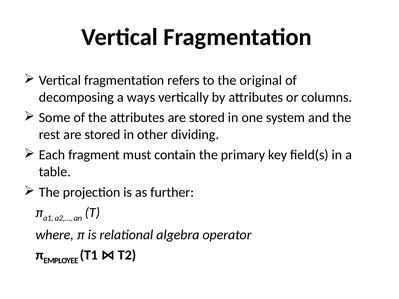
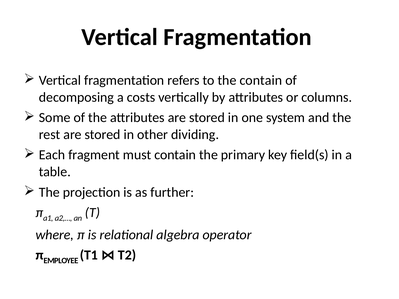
the original: original -> contain (261, 80)
ways: ways -> costs (141, 97)
